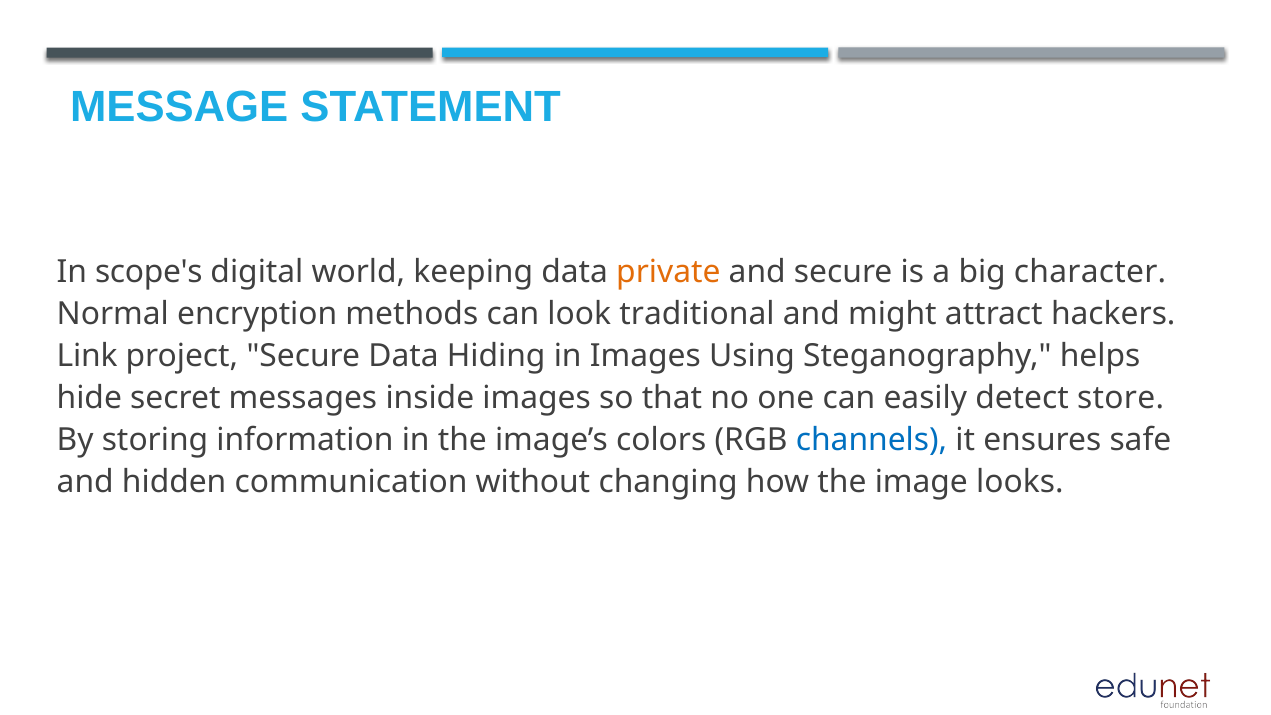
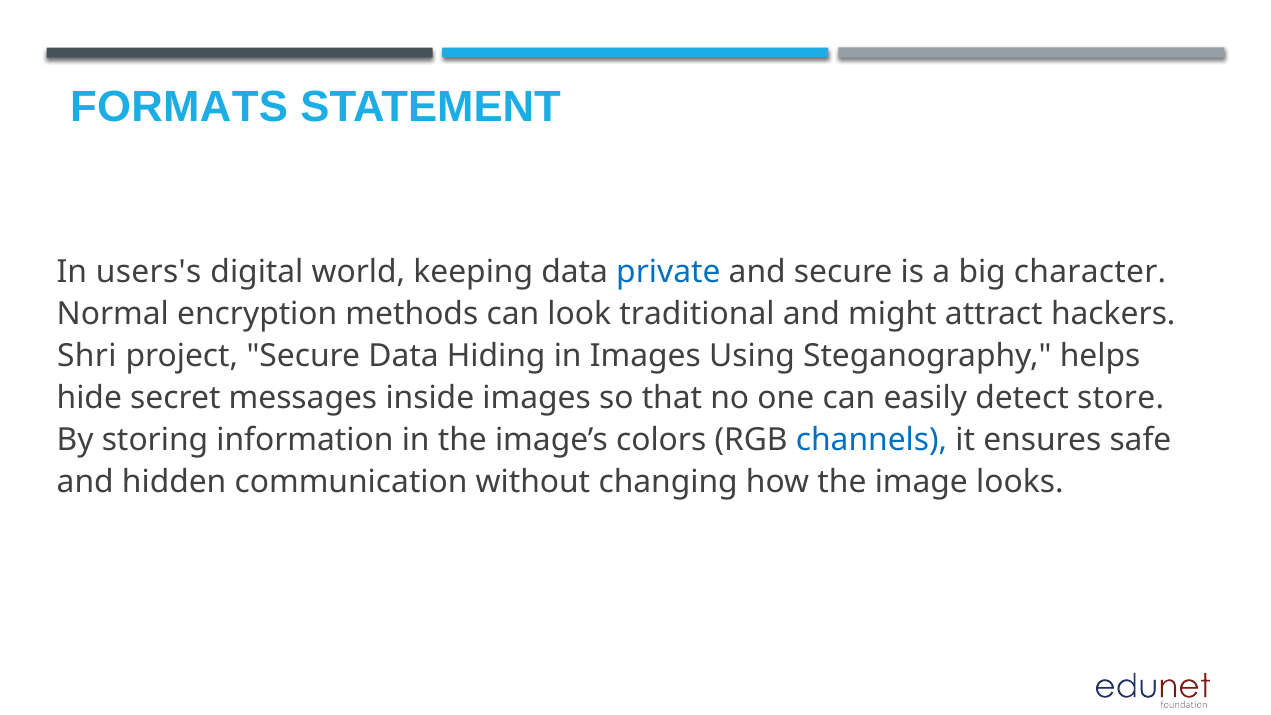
MESSAGE: MESSAGE -> FORMATS (179, 107)
scope's: scope's -> users's (149, 272)
private colour: orange -> blue (668, 272)
Link: Link -> Shri (87, 356)
